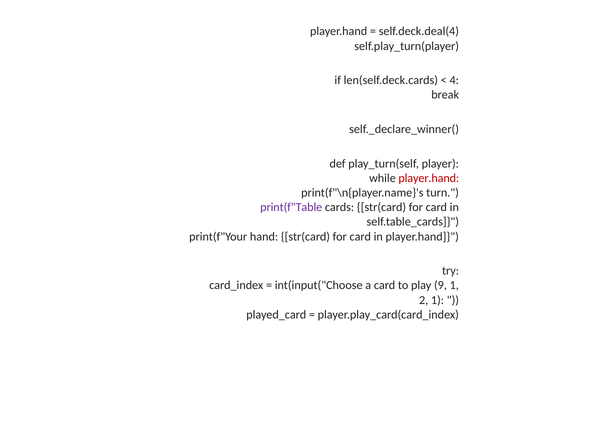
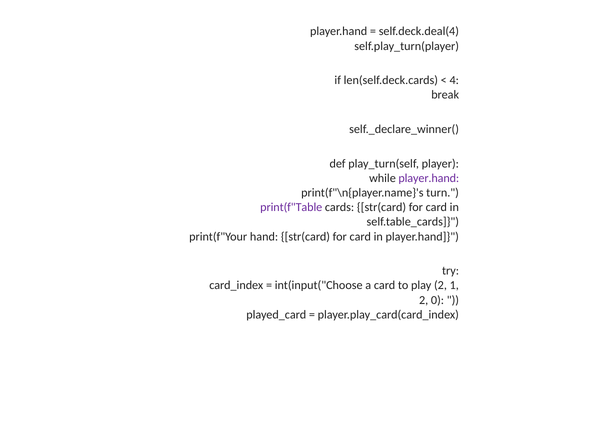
player.hand colour: red -> purple (429, 178)
play 9: 9 -> 2 (440, 286)
2 1: 1 -> 0 (438, 300)
